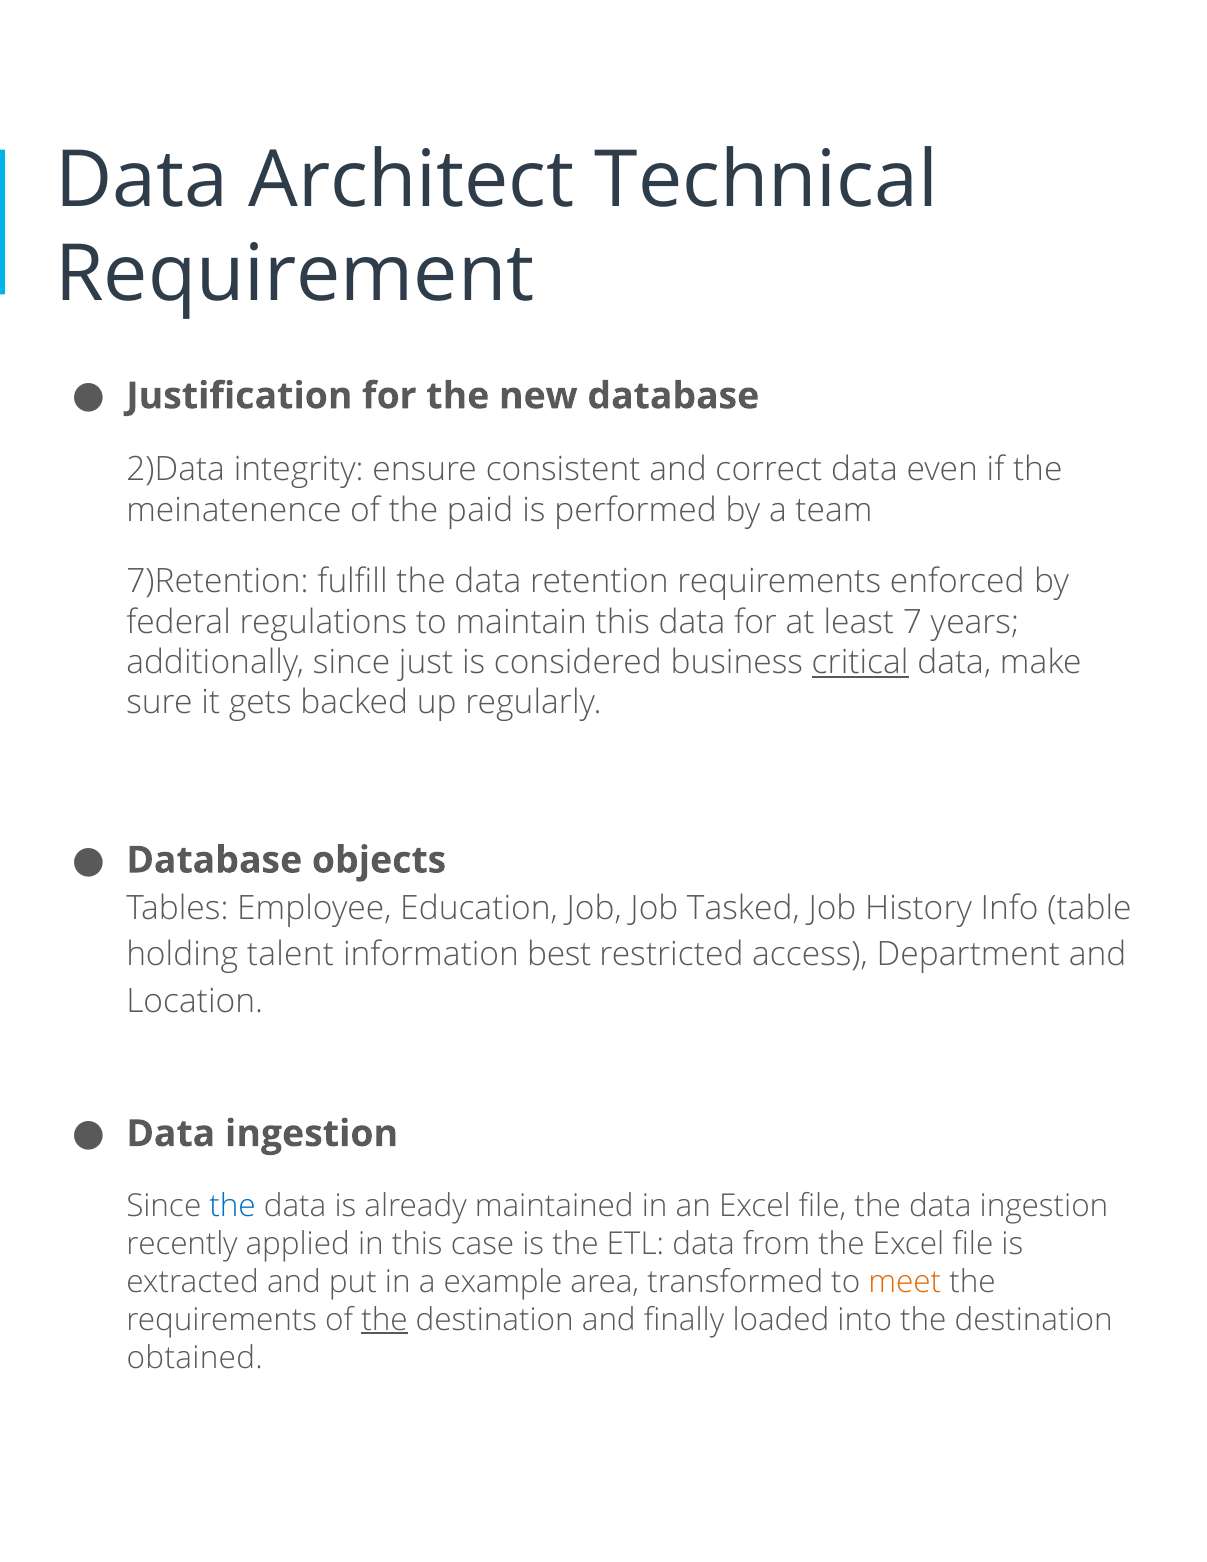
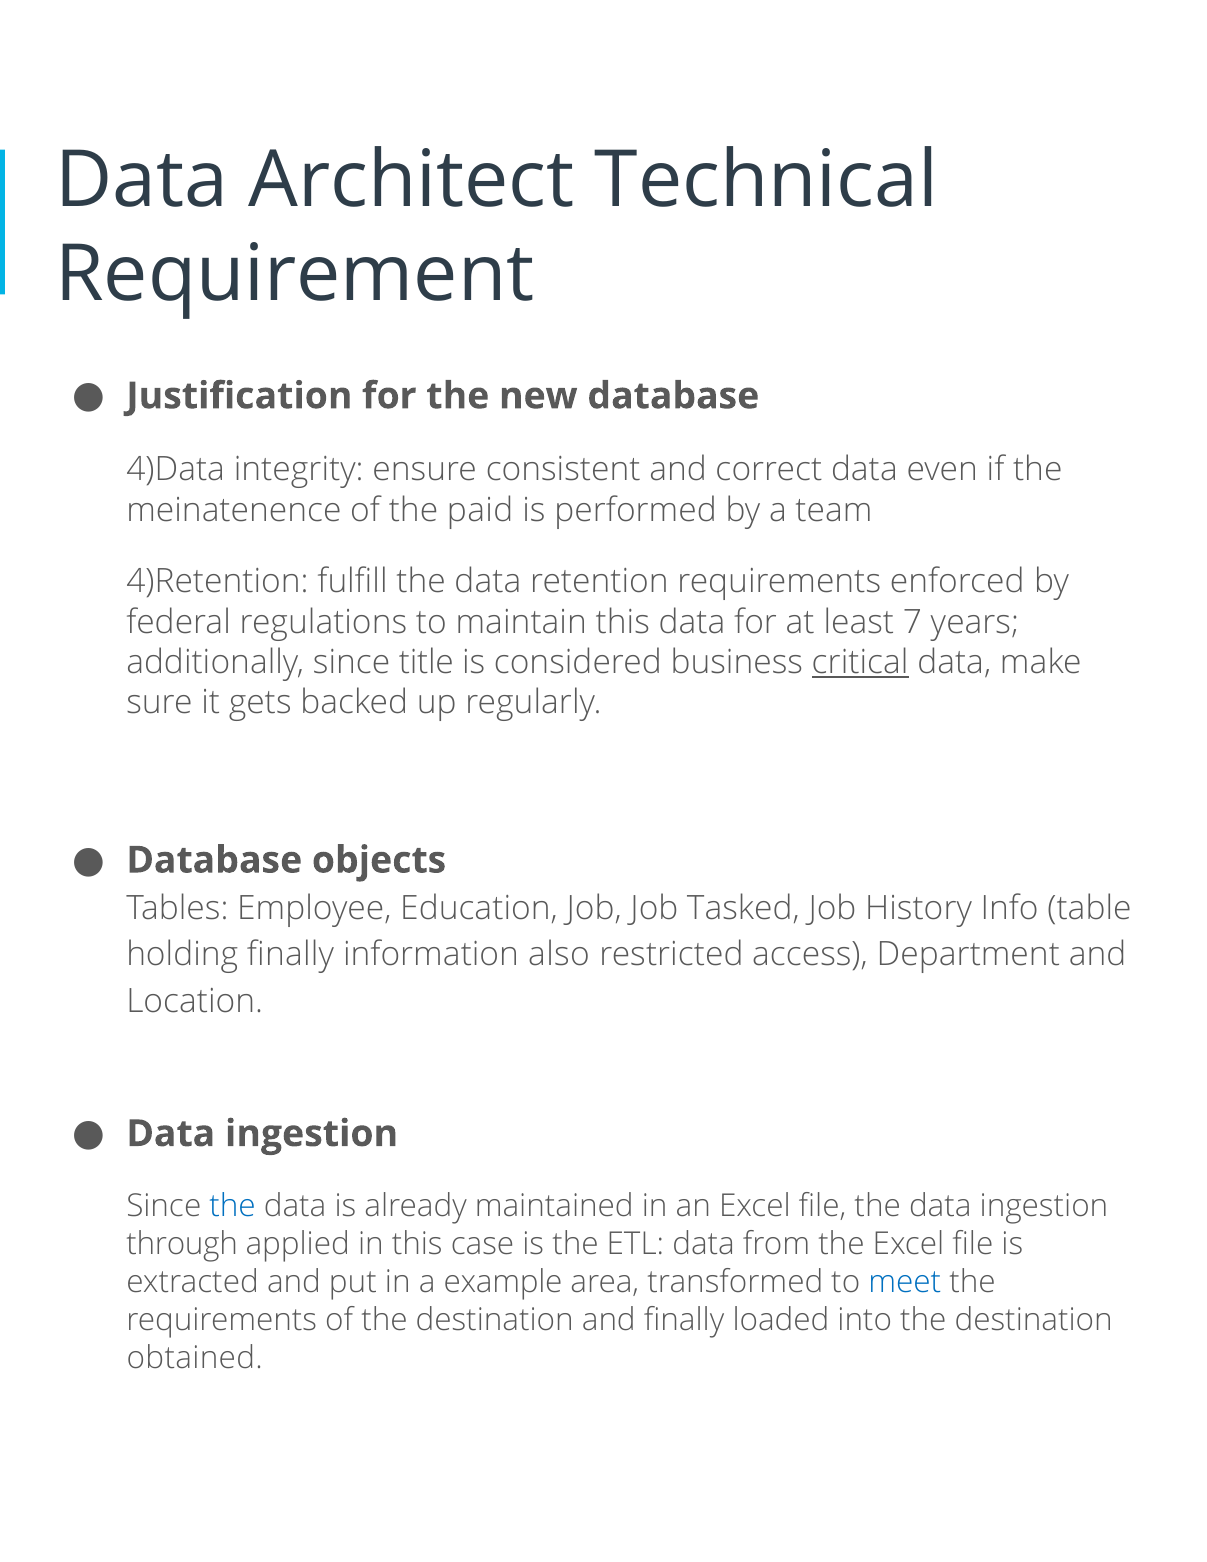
2)Data: 2)Data -> 4)Data (176, 470)
7)Retention: 7)Retention -> 4)Retention (217, 582)
just: just -> title (426, 662)
holding talent: talent -> finally (290, 955)
best: best -> also (559, 955)
recently: recently -> through (182, 1244)
meet colour: orange -> blue (905, 1282)
the underline: present -> none (384, 1320)
